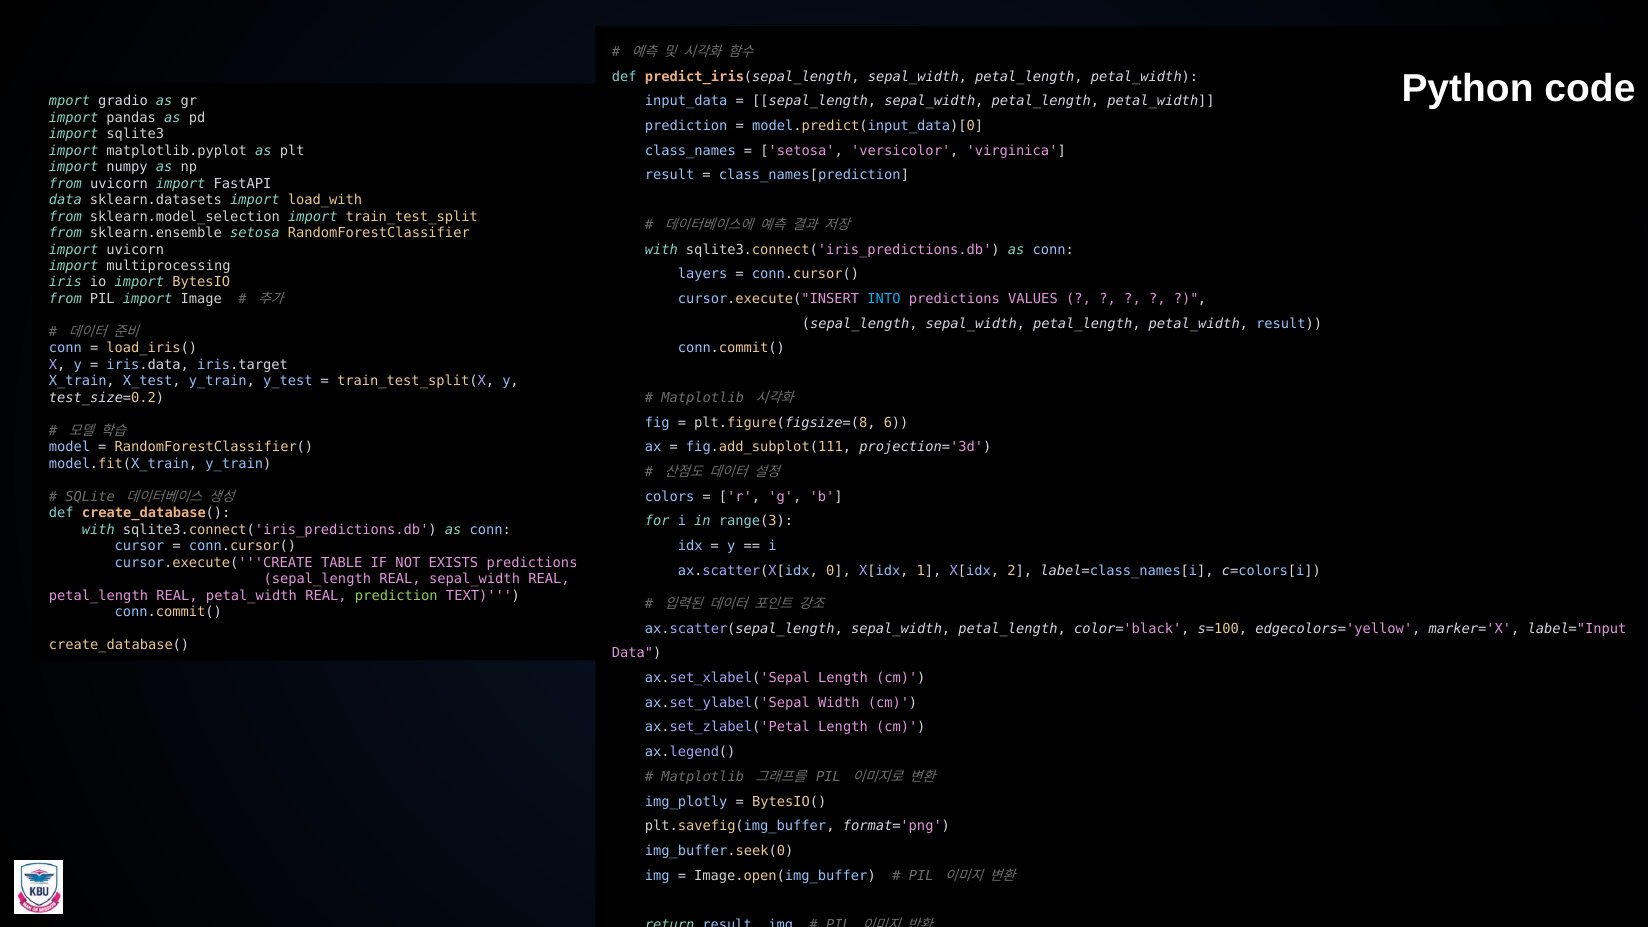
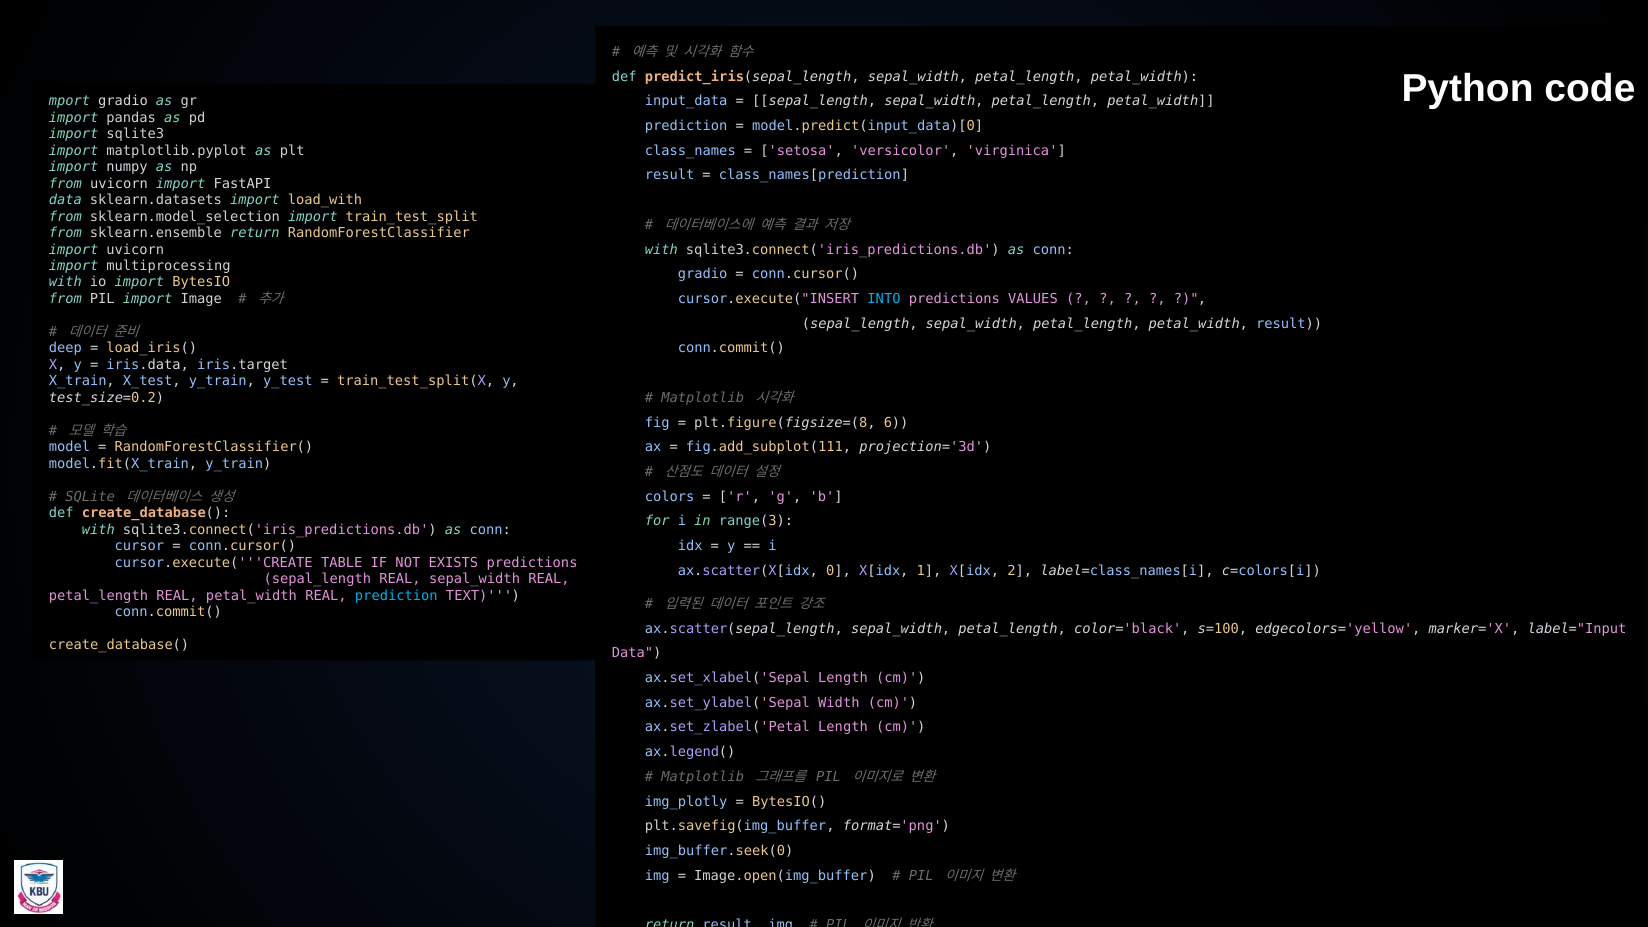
sklearn.ensemble setosa: setosa -> return (255, 233)
layers: layers -> gradio (703, 274)
iris: iris -> with (65, 282)
conn: conn -> deep (65, 348)
prediction colour: light green -> light blue (396, 596)
